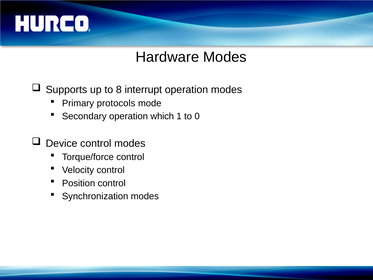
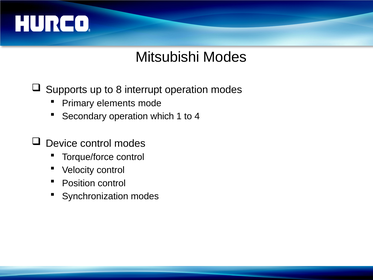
Hardware: Hardware -> Mitsubishi (167, 57)
protocols: protocols -> elements (116, 103)
0: 0 -> 4 (197, 116)
